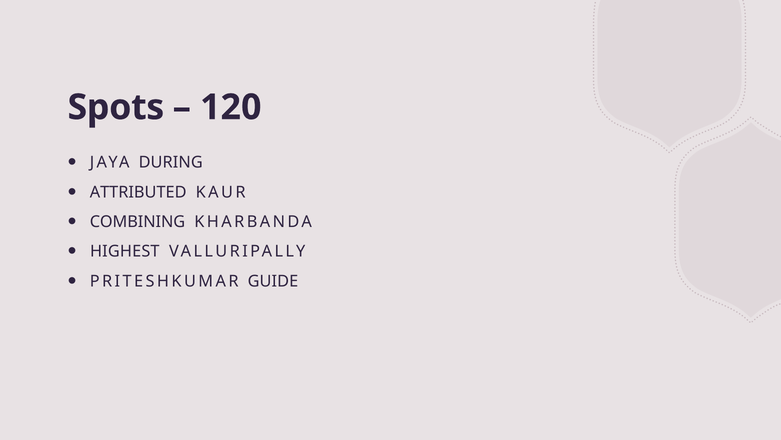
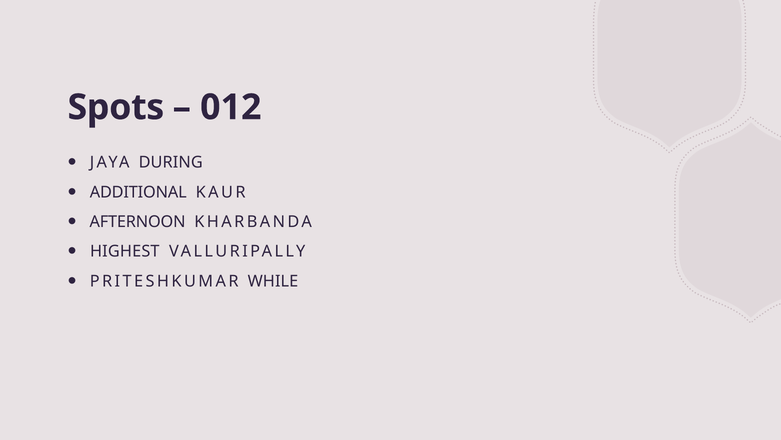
120: 120 -> 012 (231, 107)
ATTRIBUTED: ATTRIBUTED -> ADDITIONAL (138, 192)
COMBINING: COMBINING -> AFTERNOON (138, 222)
GUIDE: GUIDE -> WHILE (273, 281)
